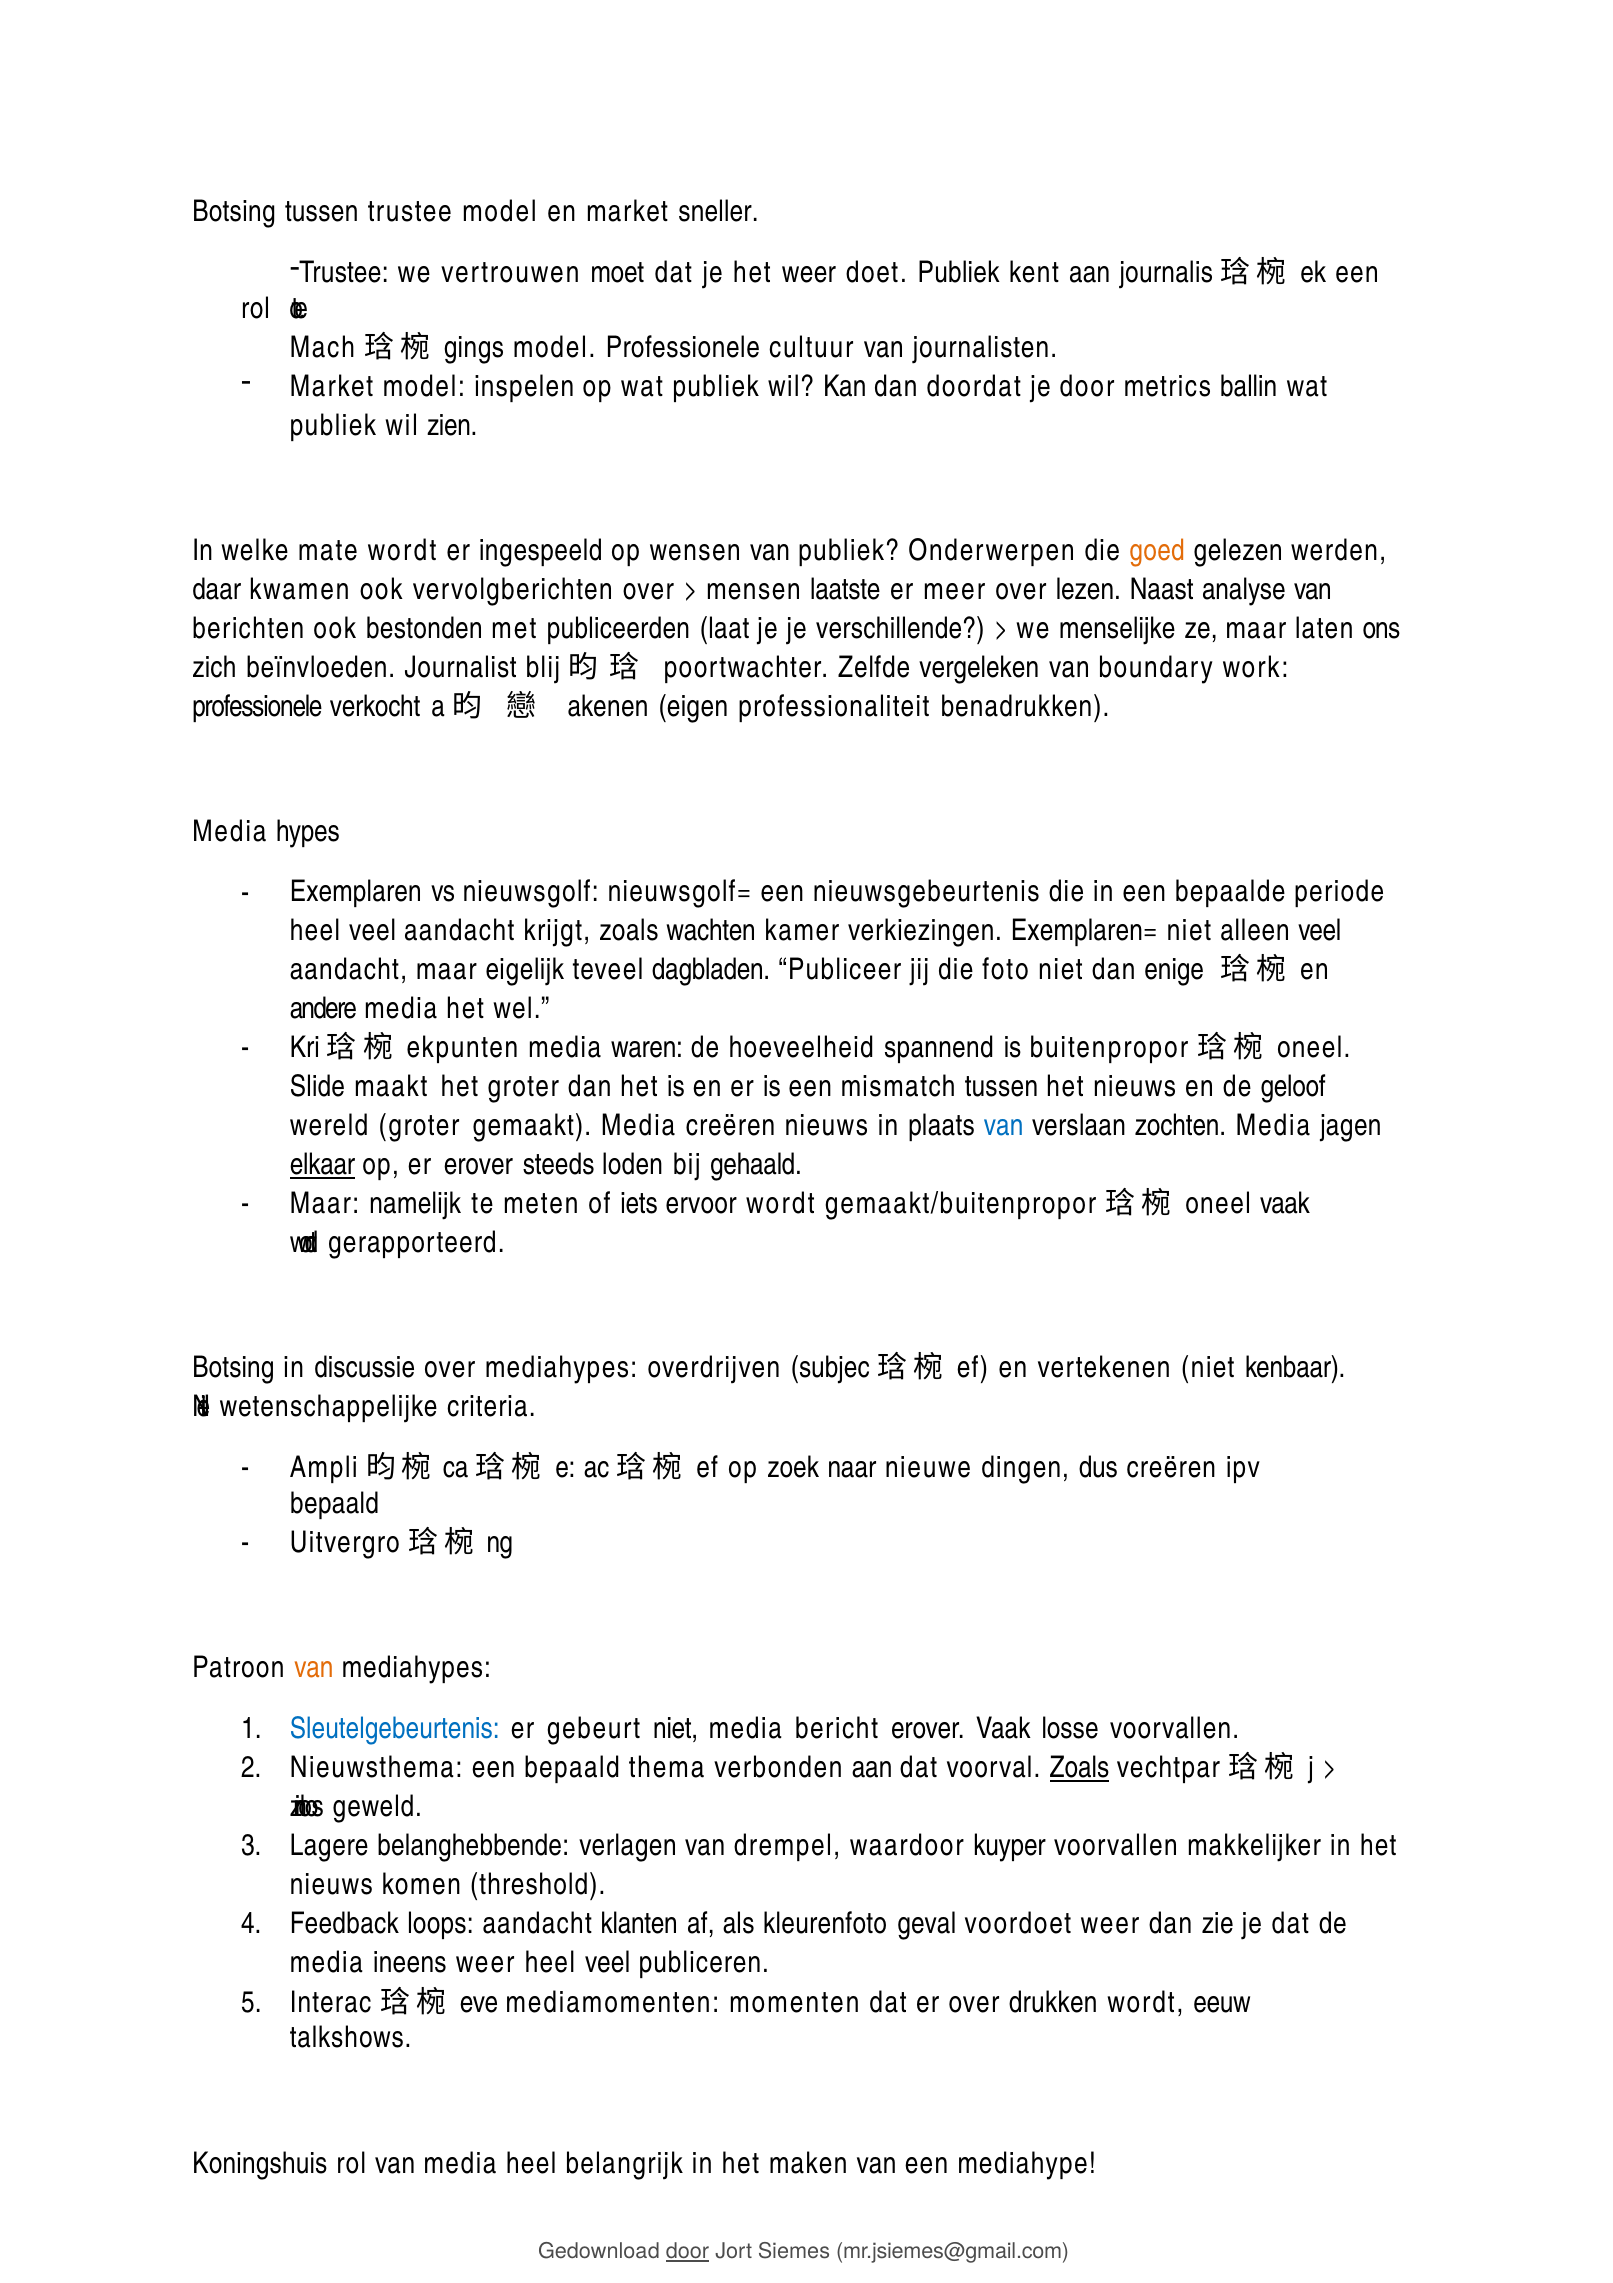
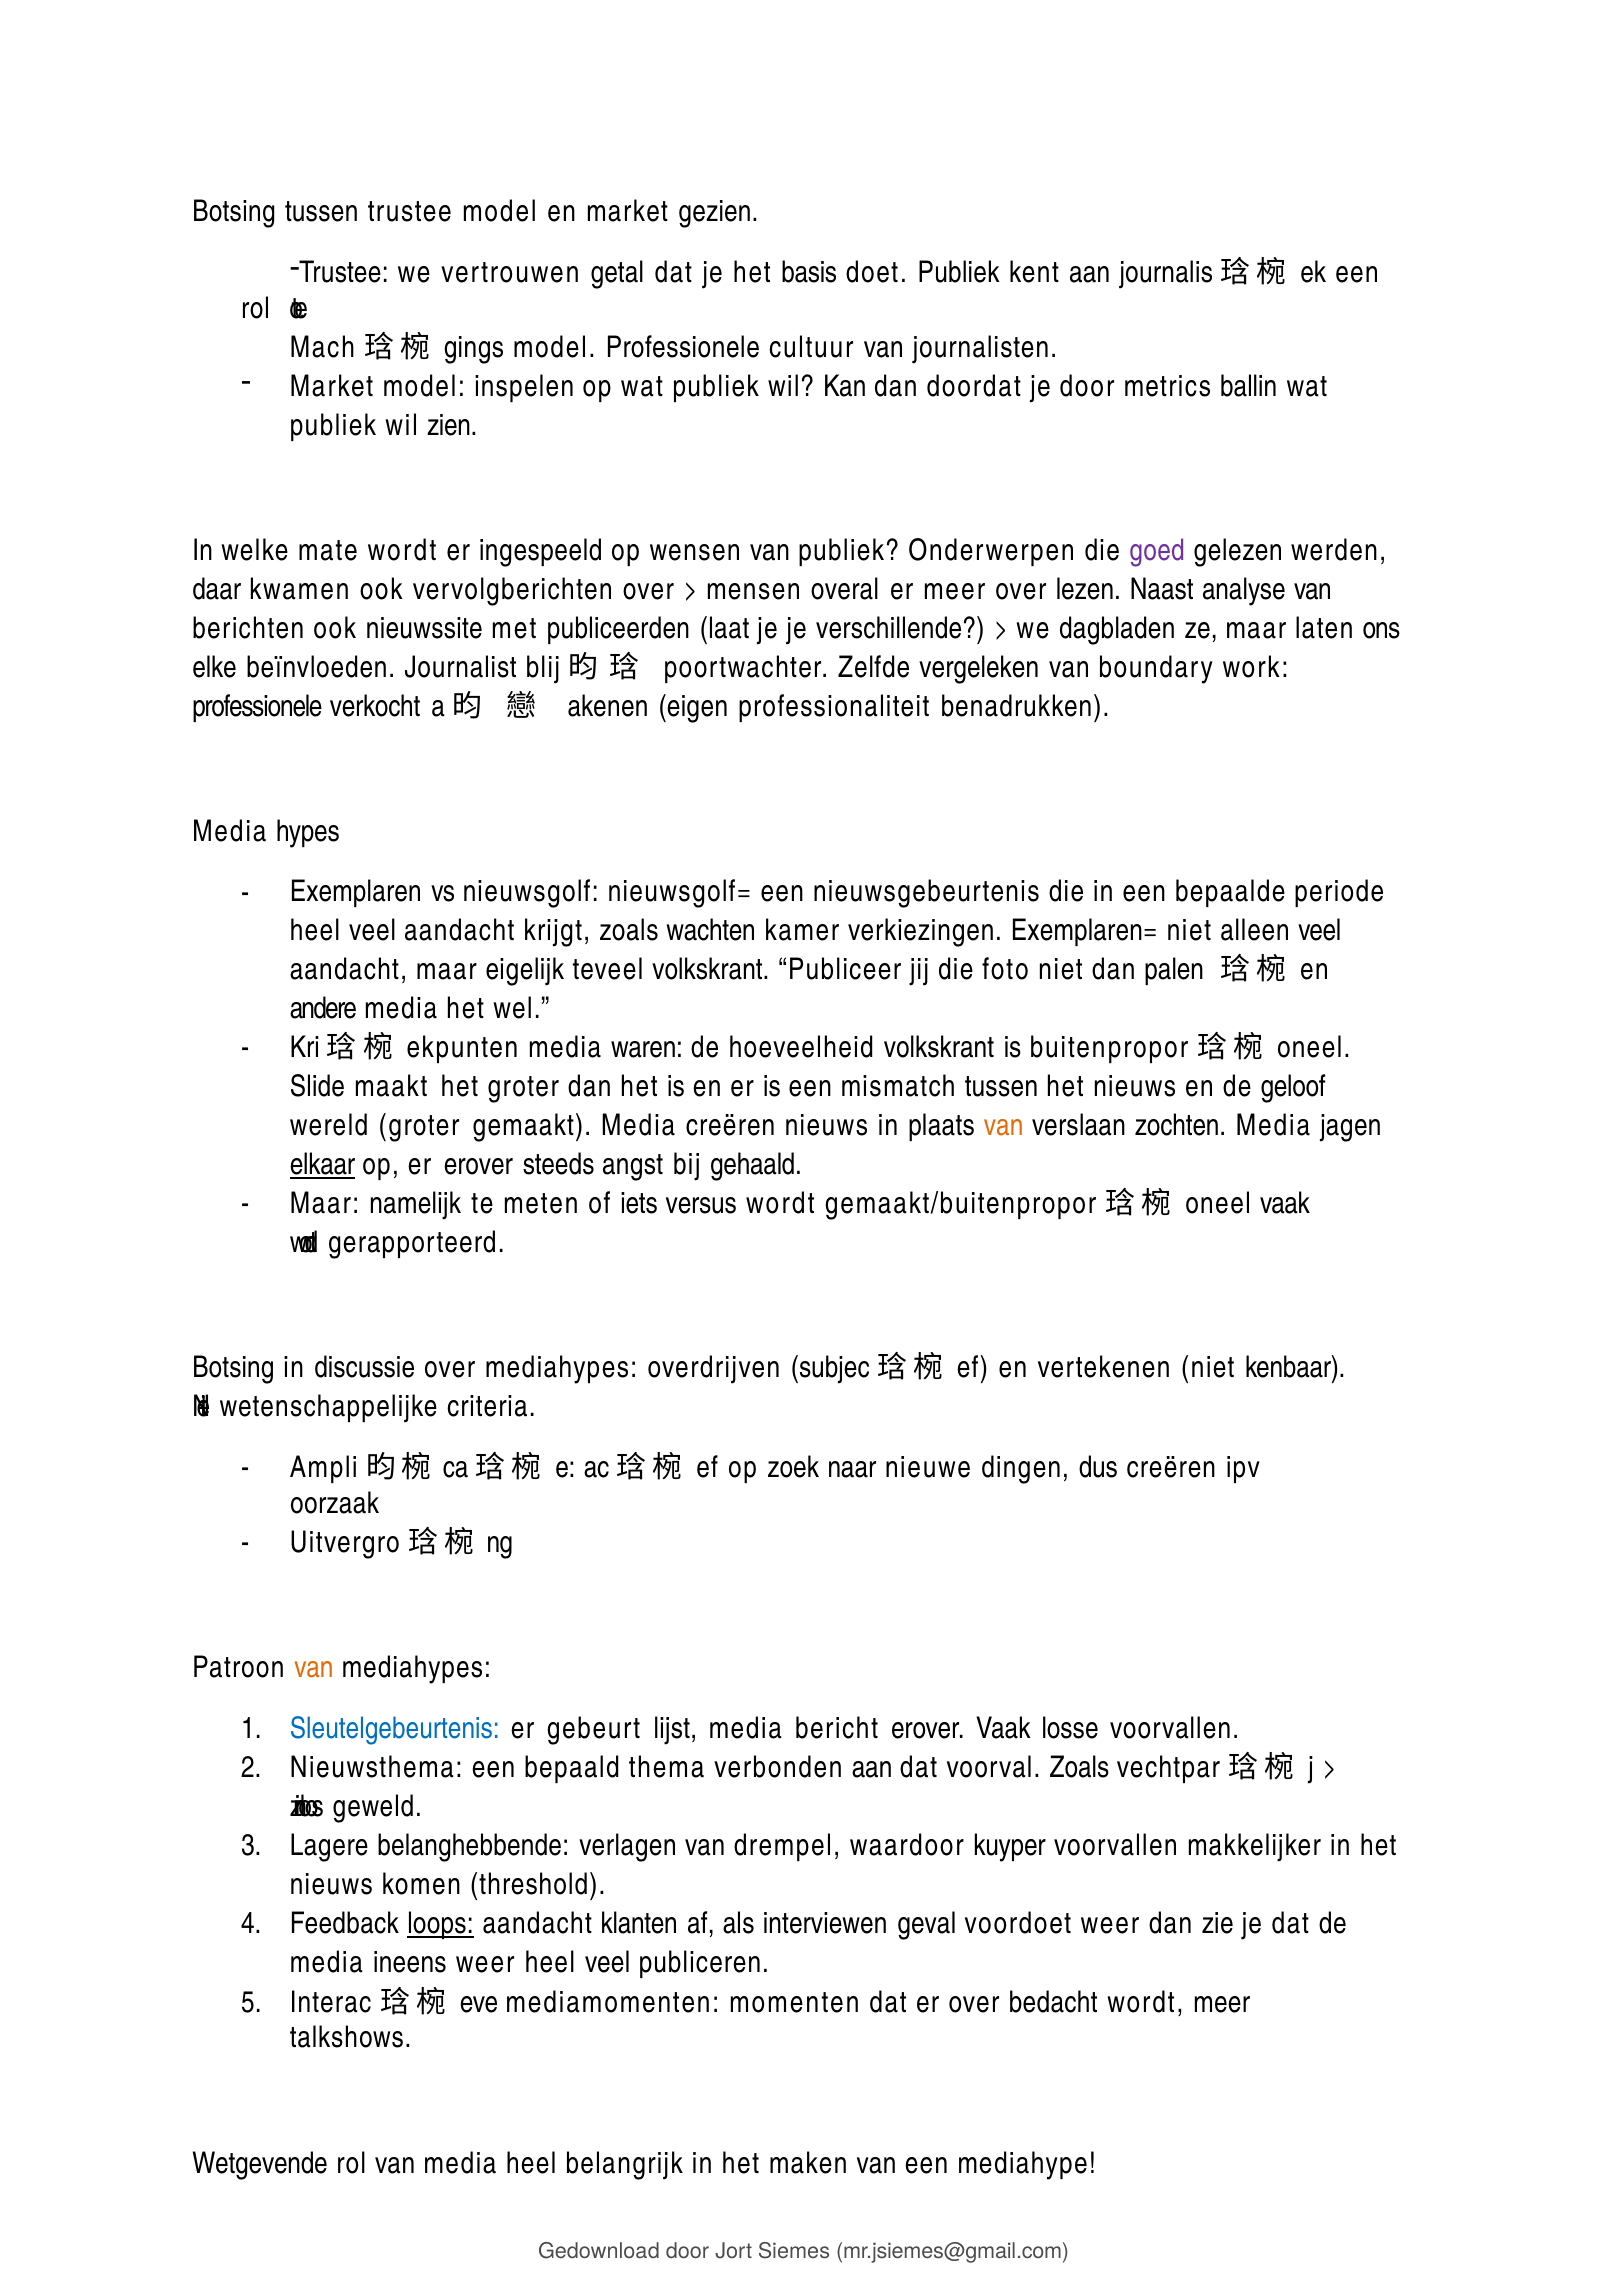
sneller: sneller -> gezien (719, 211)
moet: moet -> getal (617, 272)
het weer: weer -> basis (809, 272)
goed colour: orange -> purple (1157, 550)
laatste: laatste -> overal (845, 589)
bestonden: bestonden -> nieuwssite (424, 628)
menselijke: menselijke -> dagbladen (1117, 628)
zich: zich -> elke (215, 667)
teveel dagbladen: dagbladen -> volkskrant (711, 970)
enige: enige -> palen (1174, 970)
hoeveelheid spannend: spannend -> volkskrant (939, 1048)
van colour: blue -> orange (1004, 1126)
loden: loden -> angst (633, 1165)
ervoor: ervoor -> versus (701, 1204)
bepaald: bepaald -> oorzaak (335, 1503)
gebeurt niet: niet -> lijst (675, 1729)
Zoals underline: present -> none (1079, 1768)
loops underline: none -> present (441, 1924)
kleurenfoto: kleurenfoto -> interviewen (825, 1924)
drukken: drukken -> bedacht (1053, 2002)
wordt eeuw: eeuw -> meer (1222, 2002)
Koningshuis: Koningshuis -> Wetgevende (260, 2163)
door underline: present -> none (688, 2251)
